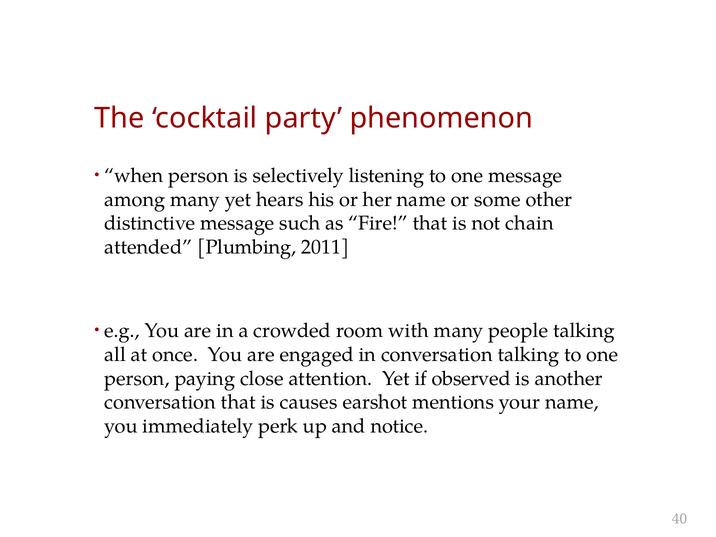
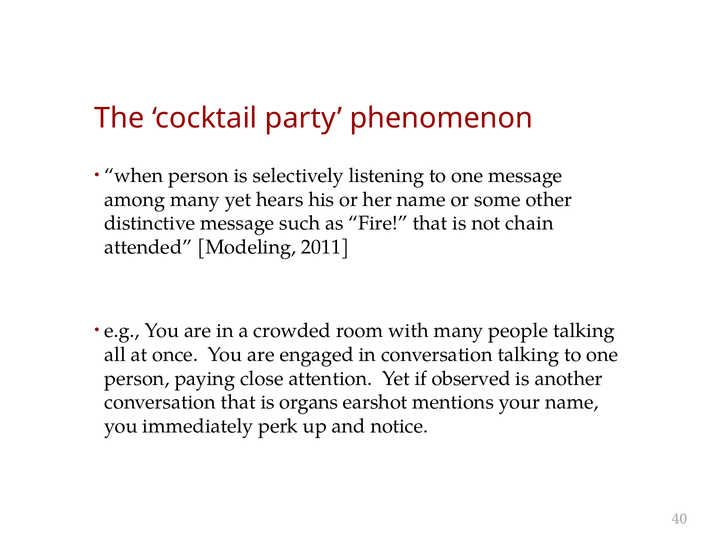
Plumbing: Plumbing -> Modeling (247, 247)
causes: causes -> organs (309, 402)
